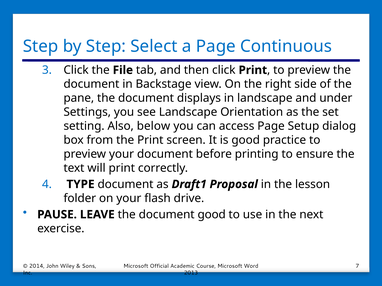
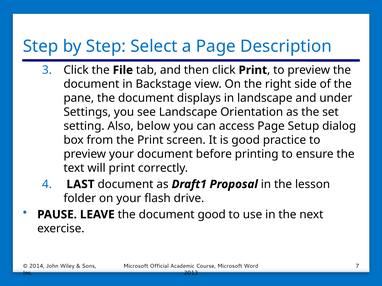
Continuous: Continuous -> Description (286, 46)
TYPE: TYPE -> LAST (81, 185)
